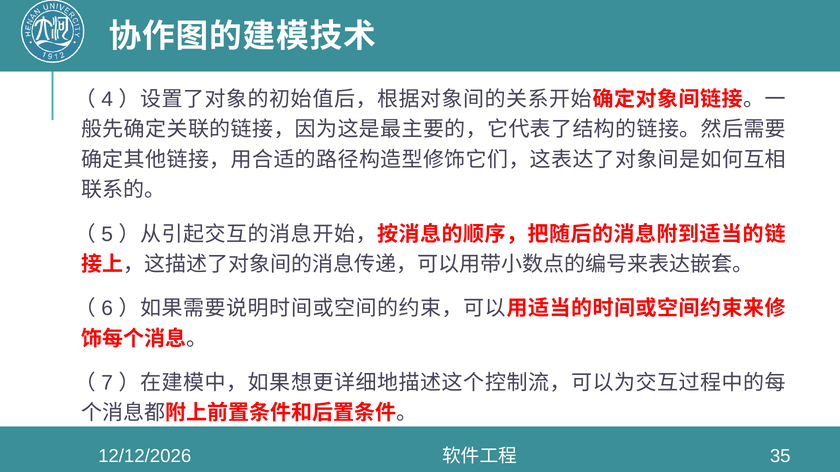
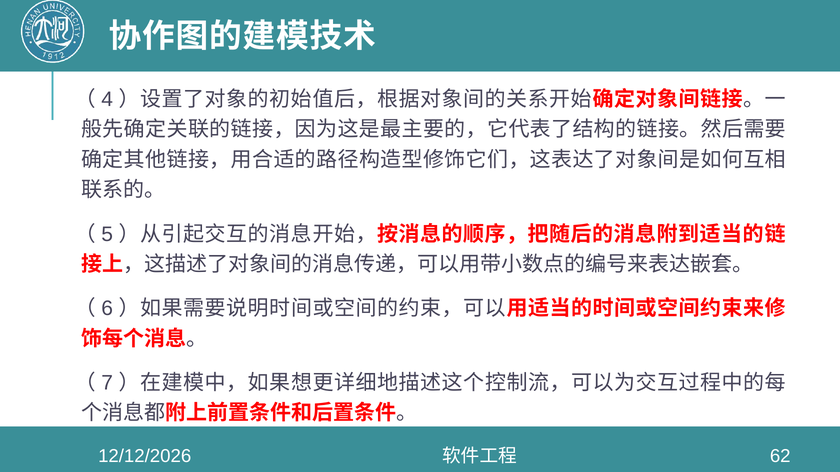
35: 35 -> 62 (780, 457)
